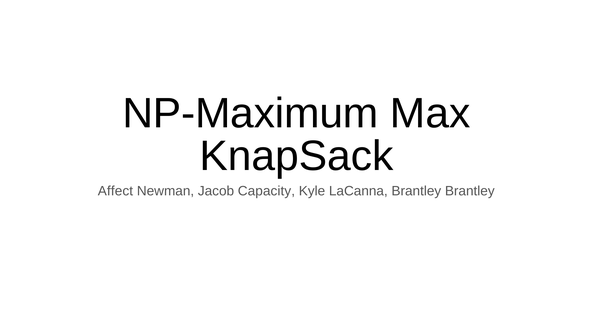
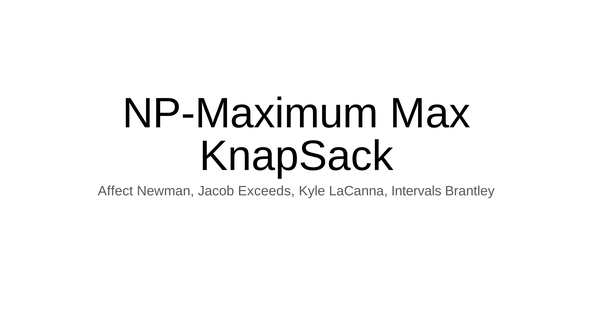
Capacity: Capacity -> Exceeds (266, 191)
LaCanna Brantley: Brantley -> Intervals (416, 191)
